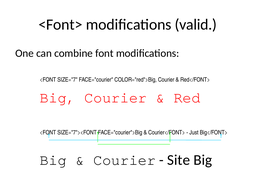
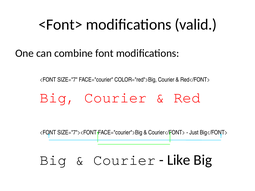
Site: Site -> Like (179, 160)
